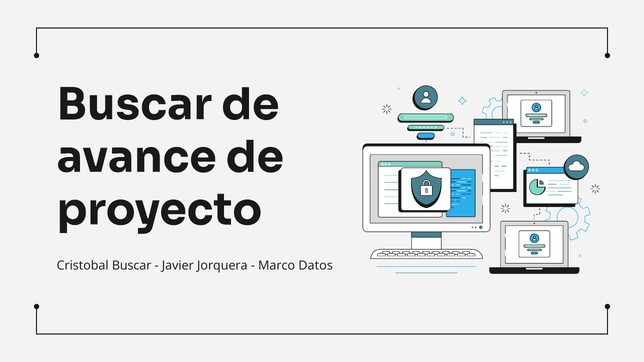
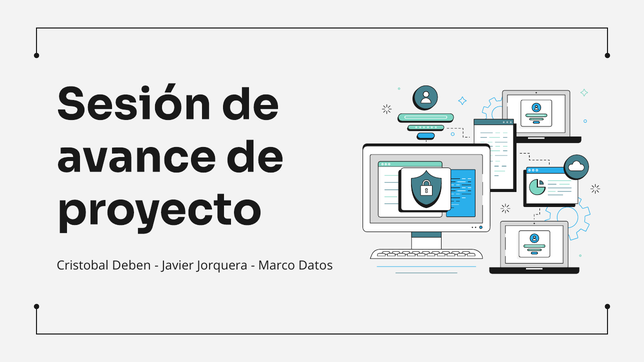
Buscar: Buscar -> Sesión (134, 105)
Cristobal Buscar: Buscar -> Deben (132, 266)
